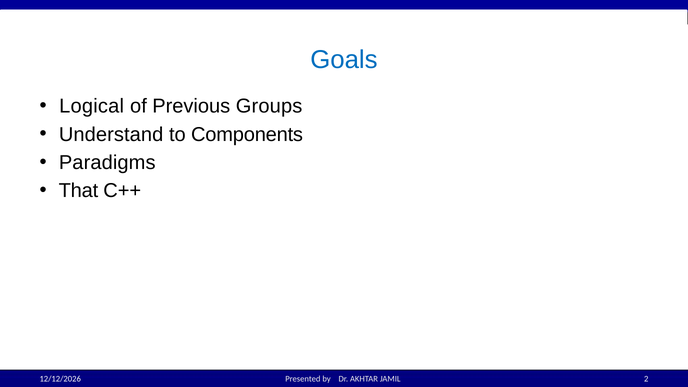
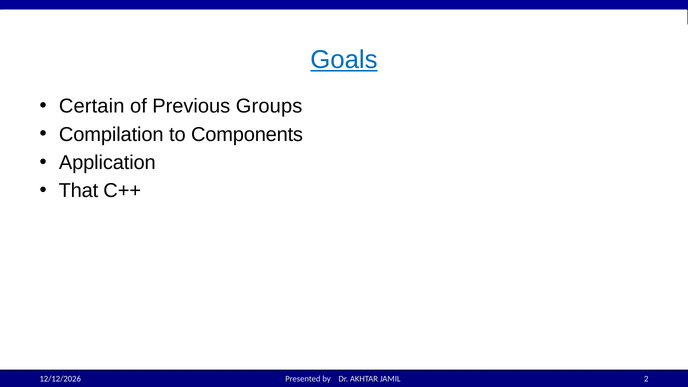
Goals underline: none -> present (344, 60)
Logical: Logical -> Certain (92, 106)
Understand: Understand -> Compilation (111, 134)
Paradigms: Paradigms -> Application (107, 163)
